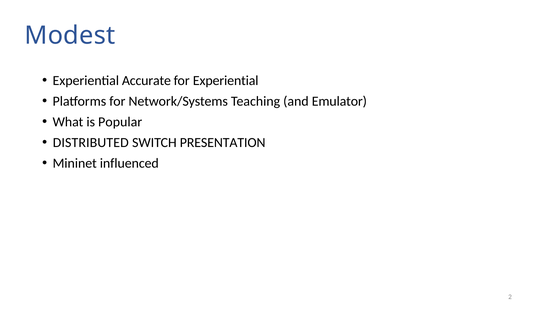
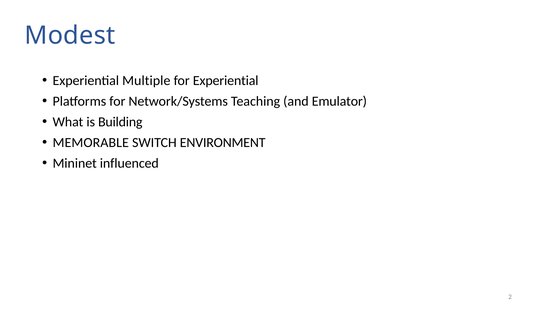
Accurate: Accurate -> Multiple (146, 81)
Popular: Popular -> Building (120, 122)
DISTRIBUTED: DISTRIBUTED -> MEMORABLE (91, 143)
PRESENTATION: PRESENTATION -> ENVIRONMENT (223, 143)
